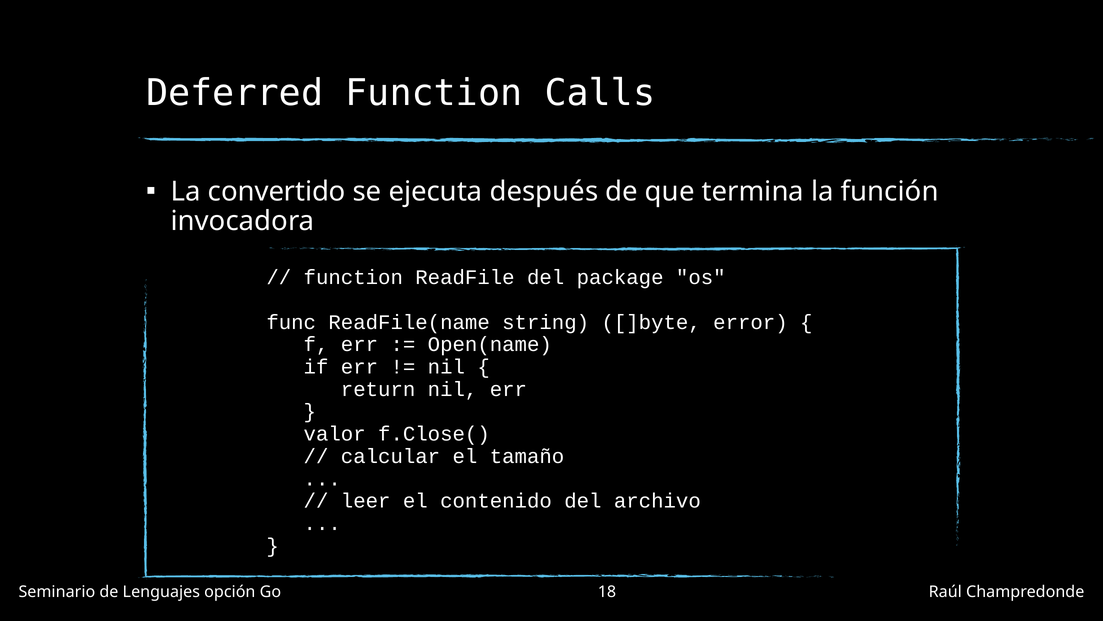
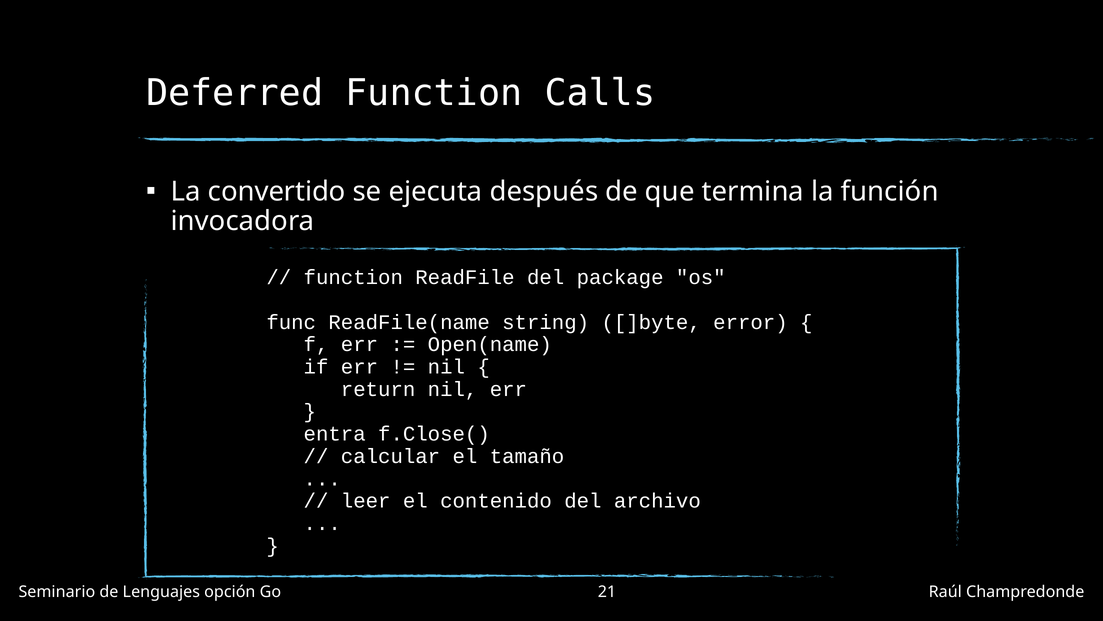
valor: valor -> entra (335, 434)
18: 18 -> 21 (607, 592)
